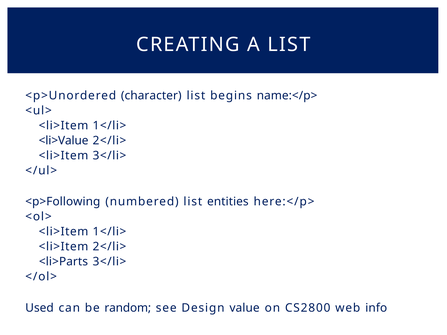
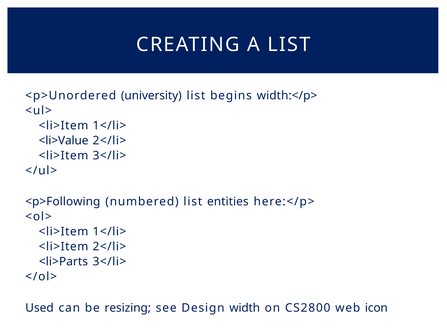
character: character -> university (151, 96)
name:</p>: name:</p> -> width:</p> (287, 96)
random: random -> resizing (128, 308)
value: value -> width (245, 308)
info: info -> icon (376, 308)
